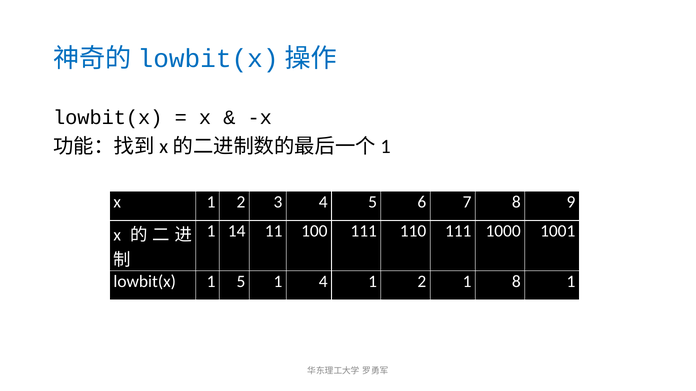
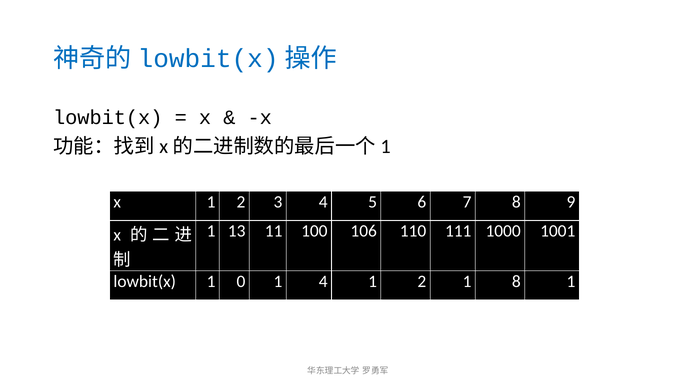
14: 14 -> 13 (237, 232)
100 111: 111 -> 106 (364, 232)
1 5: 5 -> 0 (241, 282)
